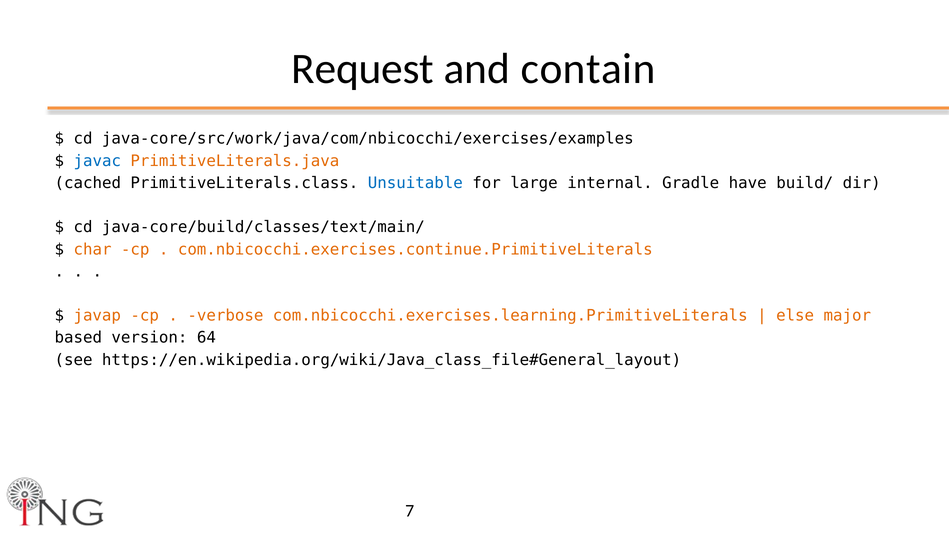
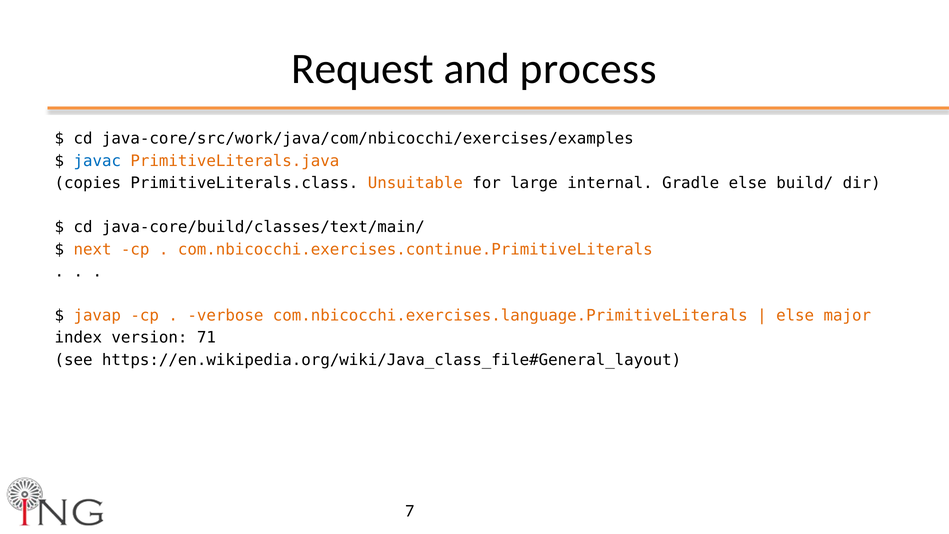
contain: contain -> process (588, 69)
cached: cached -> copies (88, 183)
Unsuitable colour: blue -> orange (415, 183)
Gradle have: have -> else (748, 183)
char: char -> next (93, 249)
com.nbicocchi.exercises.learning.PrimitiveLiterals: com.nbicocchi.exercises.learning.PrimitiveLiterals -> com.nbicocchi.exercises.language.PrimitiveLiterals (510, 316)
based: based -> index (78, 338)
64: 64 -> 71 (206, 338)
